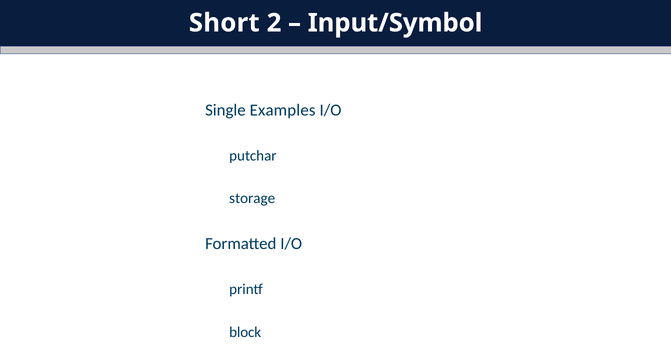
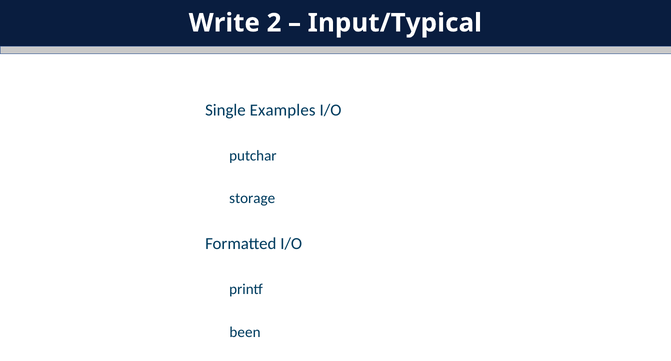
Short: Short -> Write (224, 23)
Input/Symbol: Input/Symbol -> Input/Typical (395, 23)
block: block -> been (245, 332)
